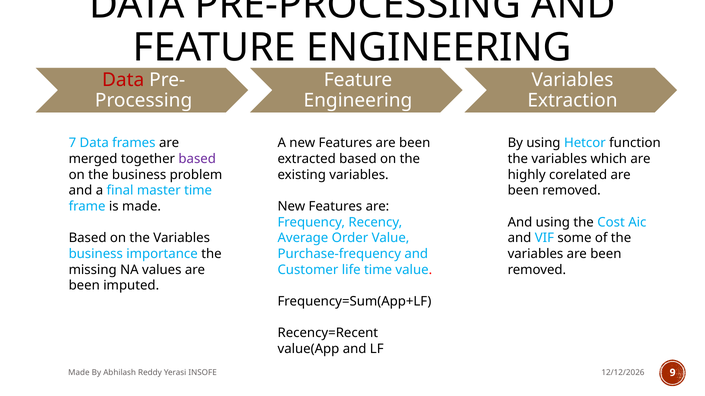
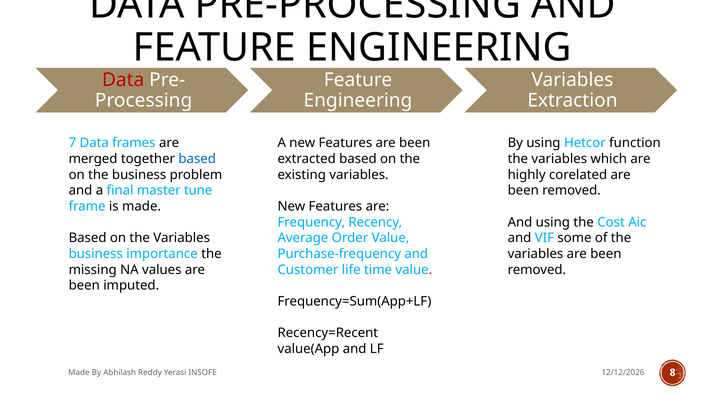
based colour: purple -> blue (197, 159)
master time: time -> tune (198, 191)
9: 9 -> 8 (673, 373)
